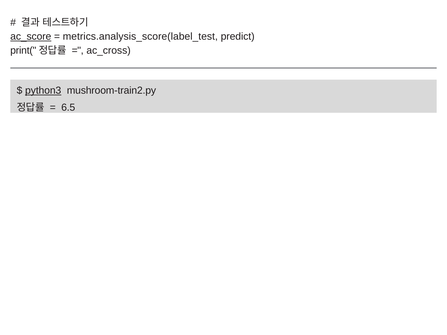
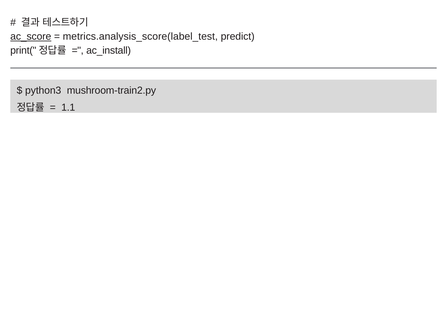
ac_cross: ac_cross -> ac_install (109, 51)
python3 underline: present -> none (43, 91)
6.5: 6.5 -> 1.1 (68, 108)
